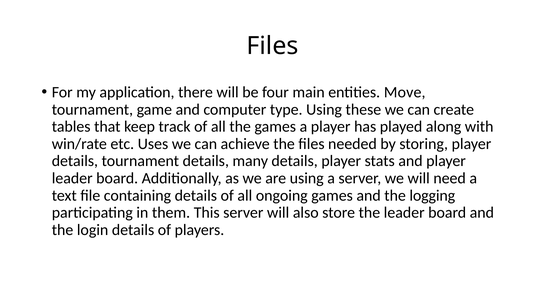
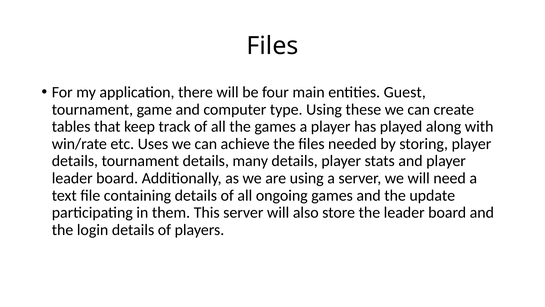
Move: Move -> Guest (405, 92)
logging: logging -> update (432, 195)
